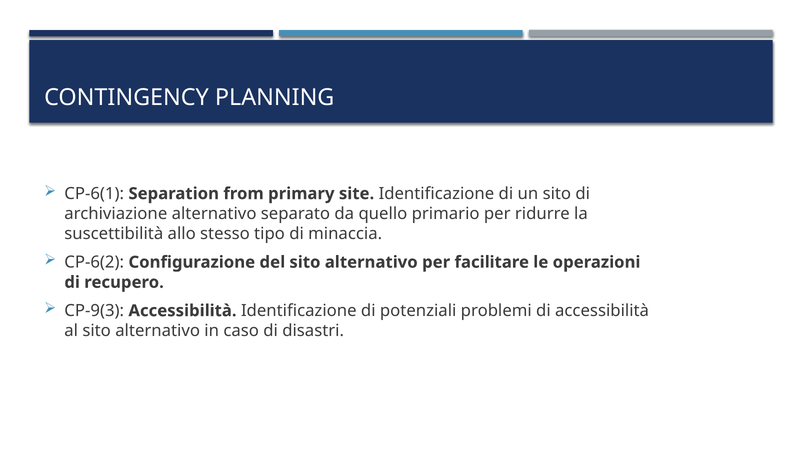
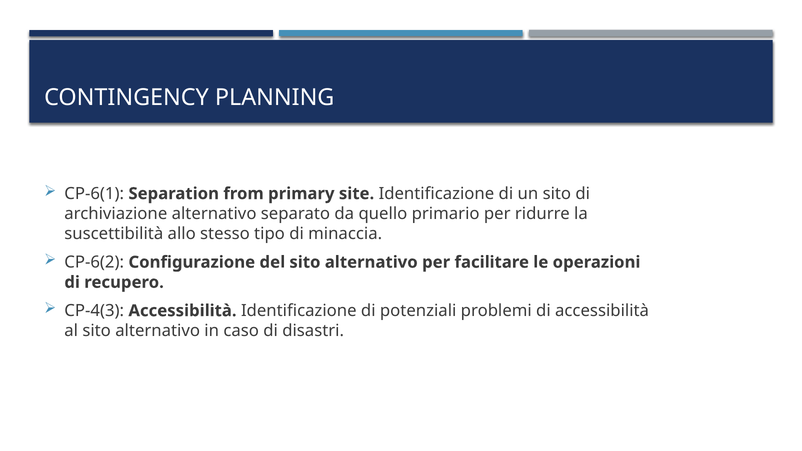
CP-9(3: CP-9(3 -> CP-4(3 (94, 311)
